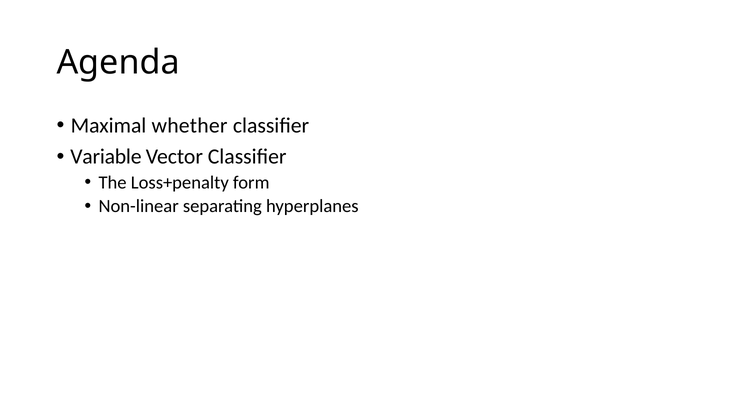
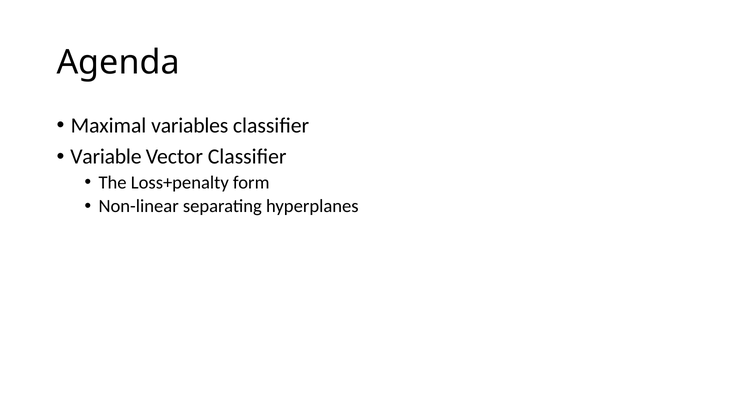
whether: whether -> variables (190, 126)
